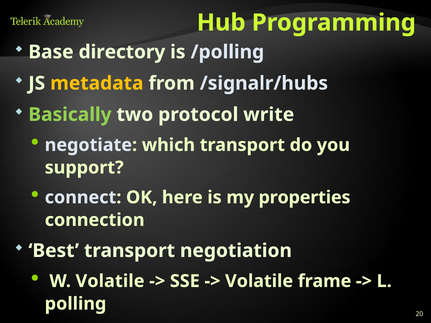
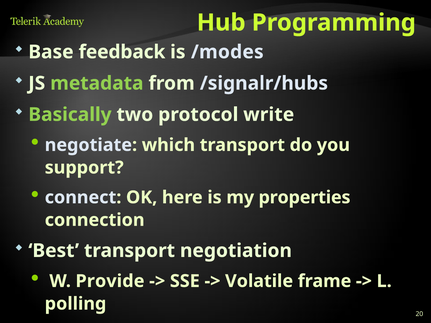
directory: directory -> feedback (122, 52)
/polling: /polling -> /modes (227, 52)
metadata colour: yellow -> light green (97, 83)
W Volatile: Volatile -> Provide (110, 281)
